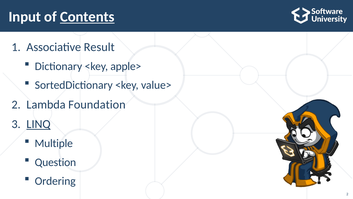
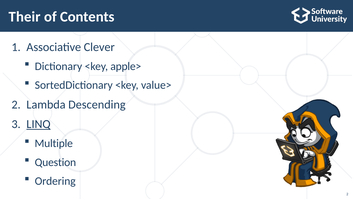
Input: Input -> Their (25, 17)
Contents underline: present -> none (87, 17)
Result: Result -> Clever (99, 47)
Foundation: Foundation -> Descending (97, 104)
